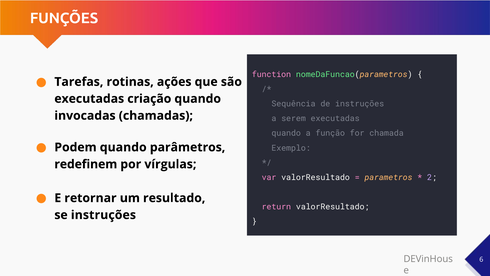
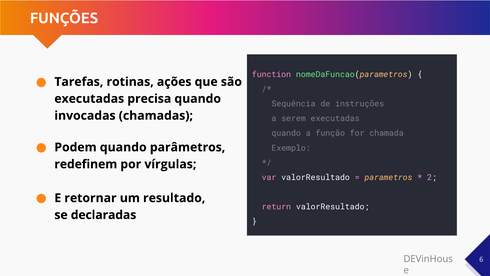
criação: criação -> precisa (149, 99)
se instruções: instruções -> declaradas (104, 215)
